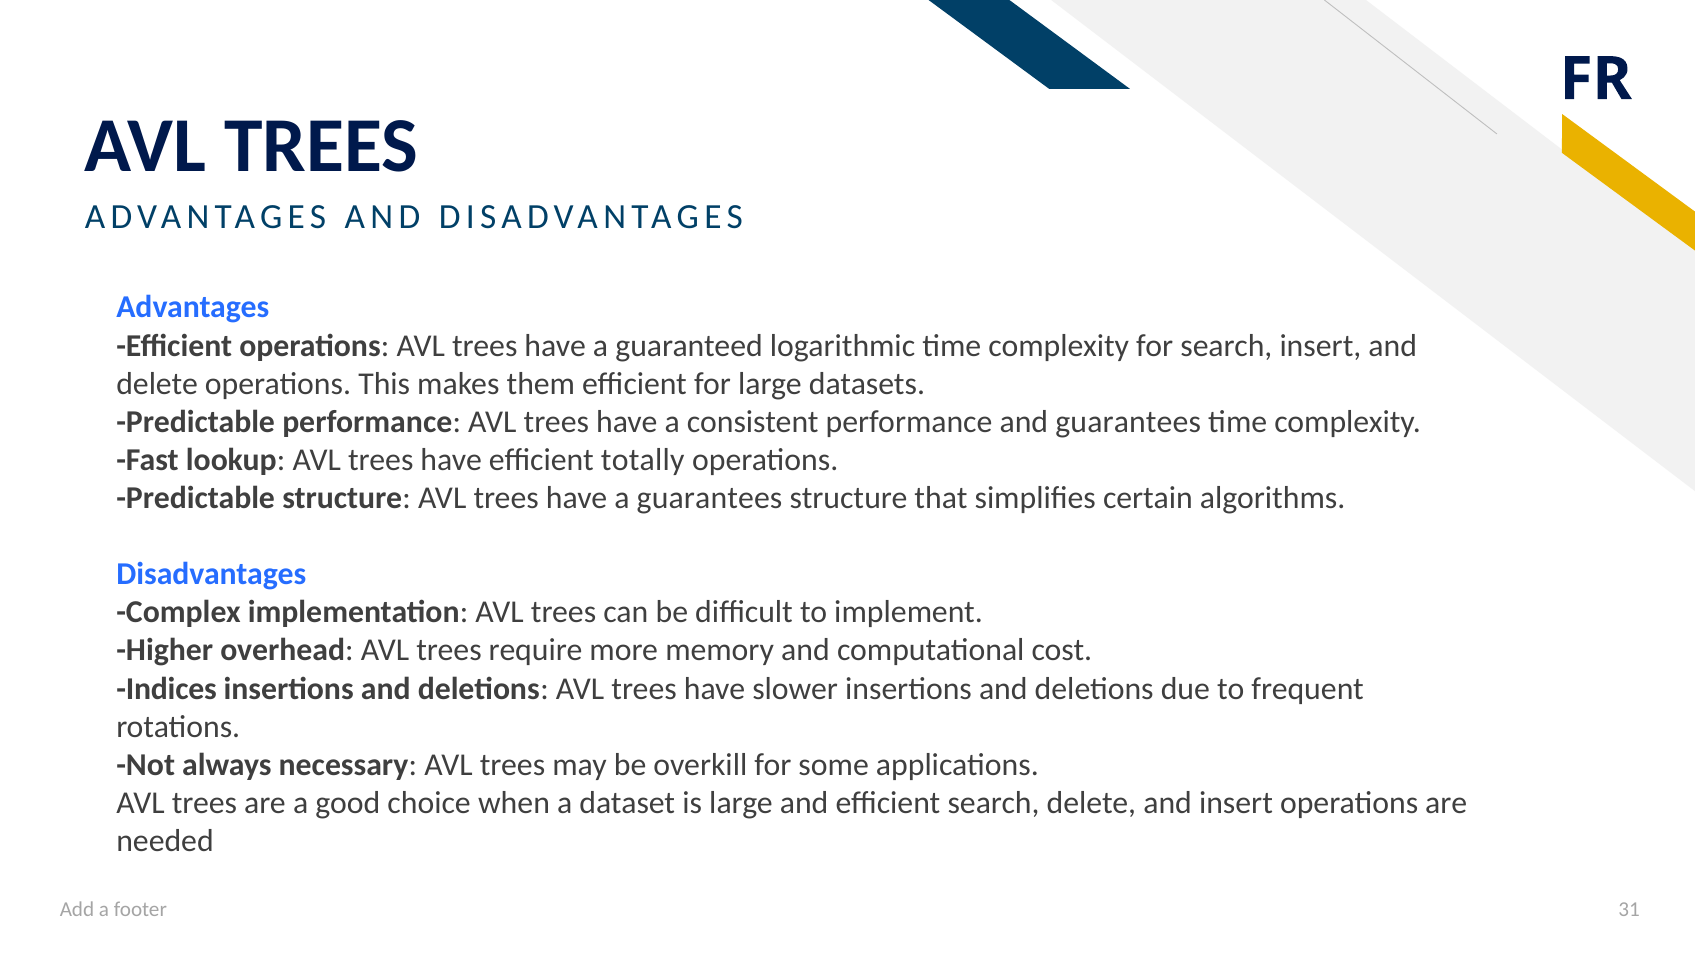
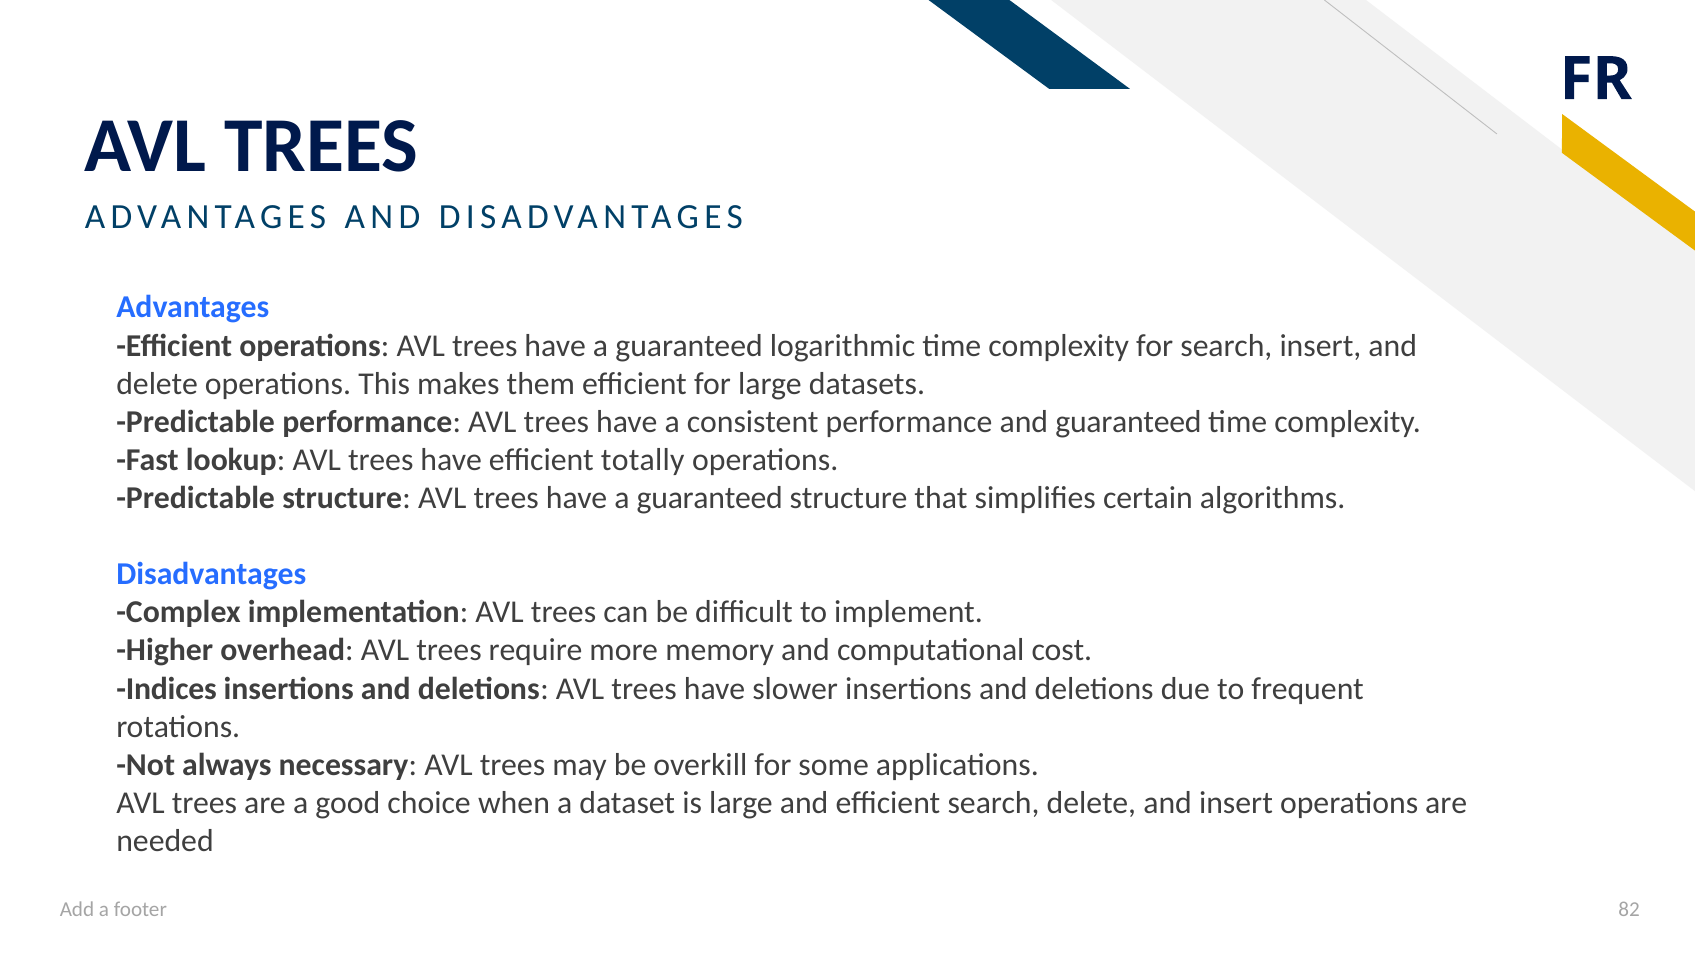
and guarantees: guarantees -> guaranteed (1128, 422)
guarantees: guarantees -> guaranteed (710, 498)
31: 31 -> 82 (1629, 910)
